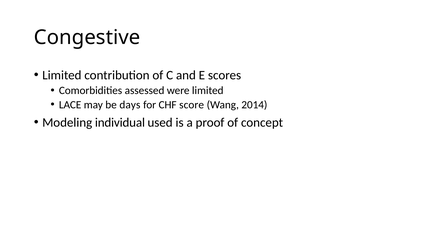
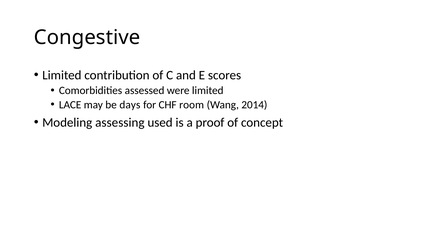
score: score -> room (192, 105)
individual: individual -> assessing (120, 123)
